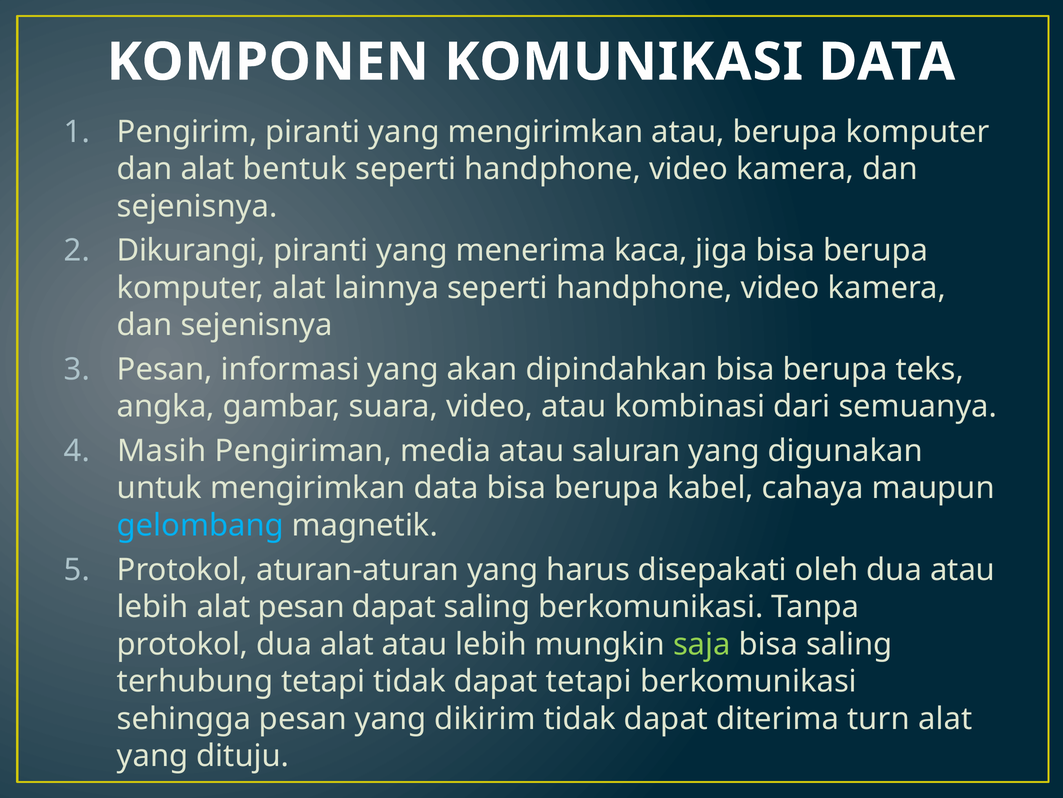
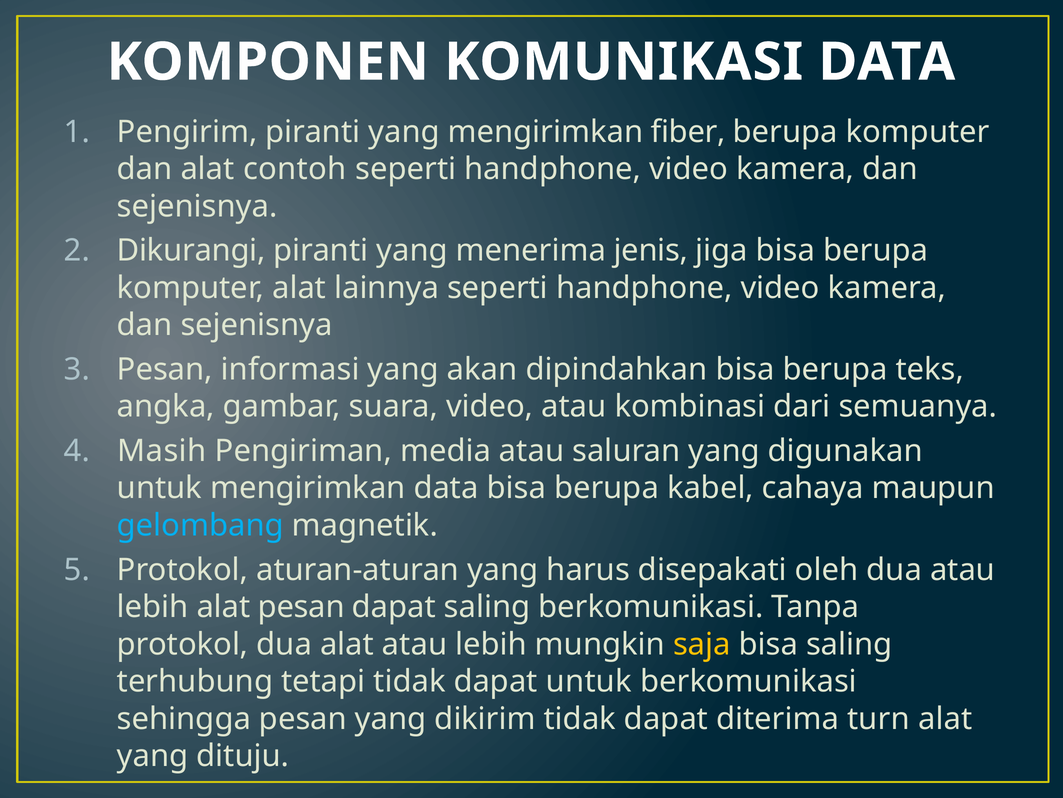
mengirimkan atau: atau -> fiber (688, 132)
bentuk: bentuk -> contoh (295, 169)
kaca: kaca -> jenis (651, 250)
saja colour: light green -> yellow (702, 644)
dapat tetapi: tetapi -> untuk (589, 681)
